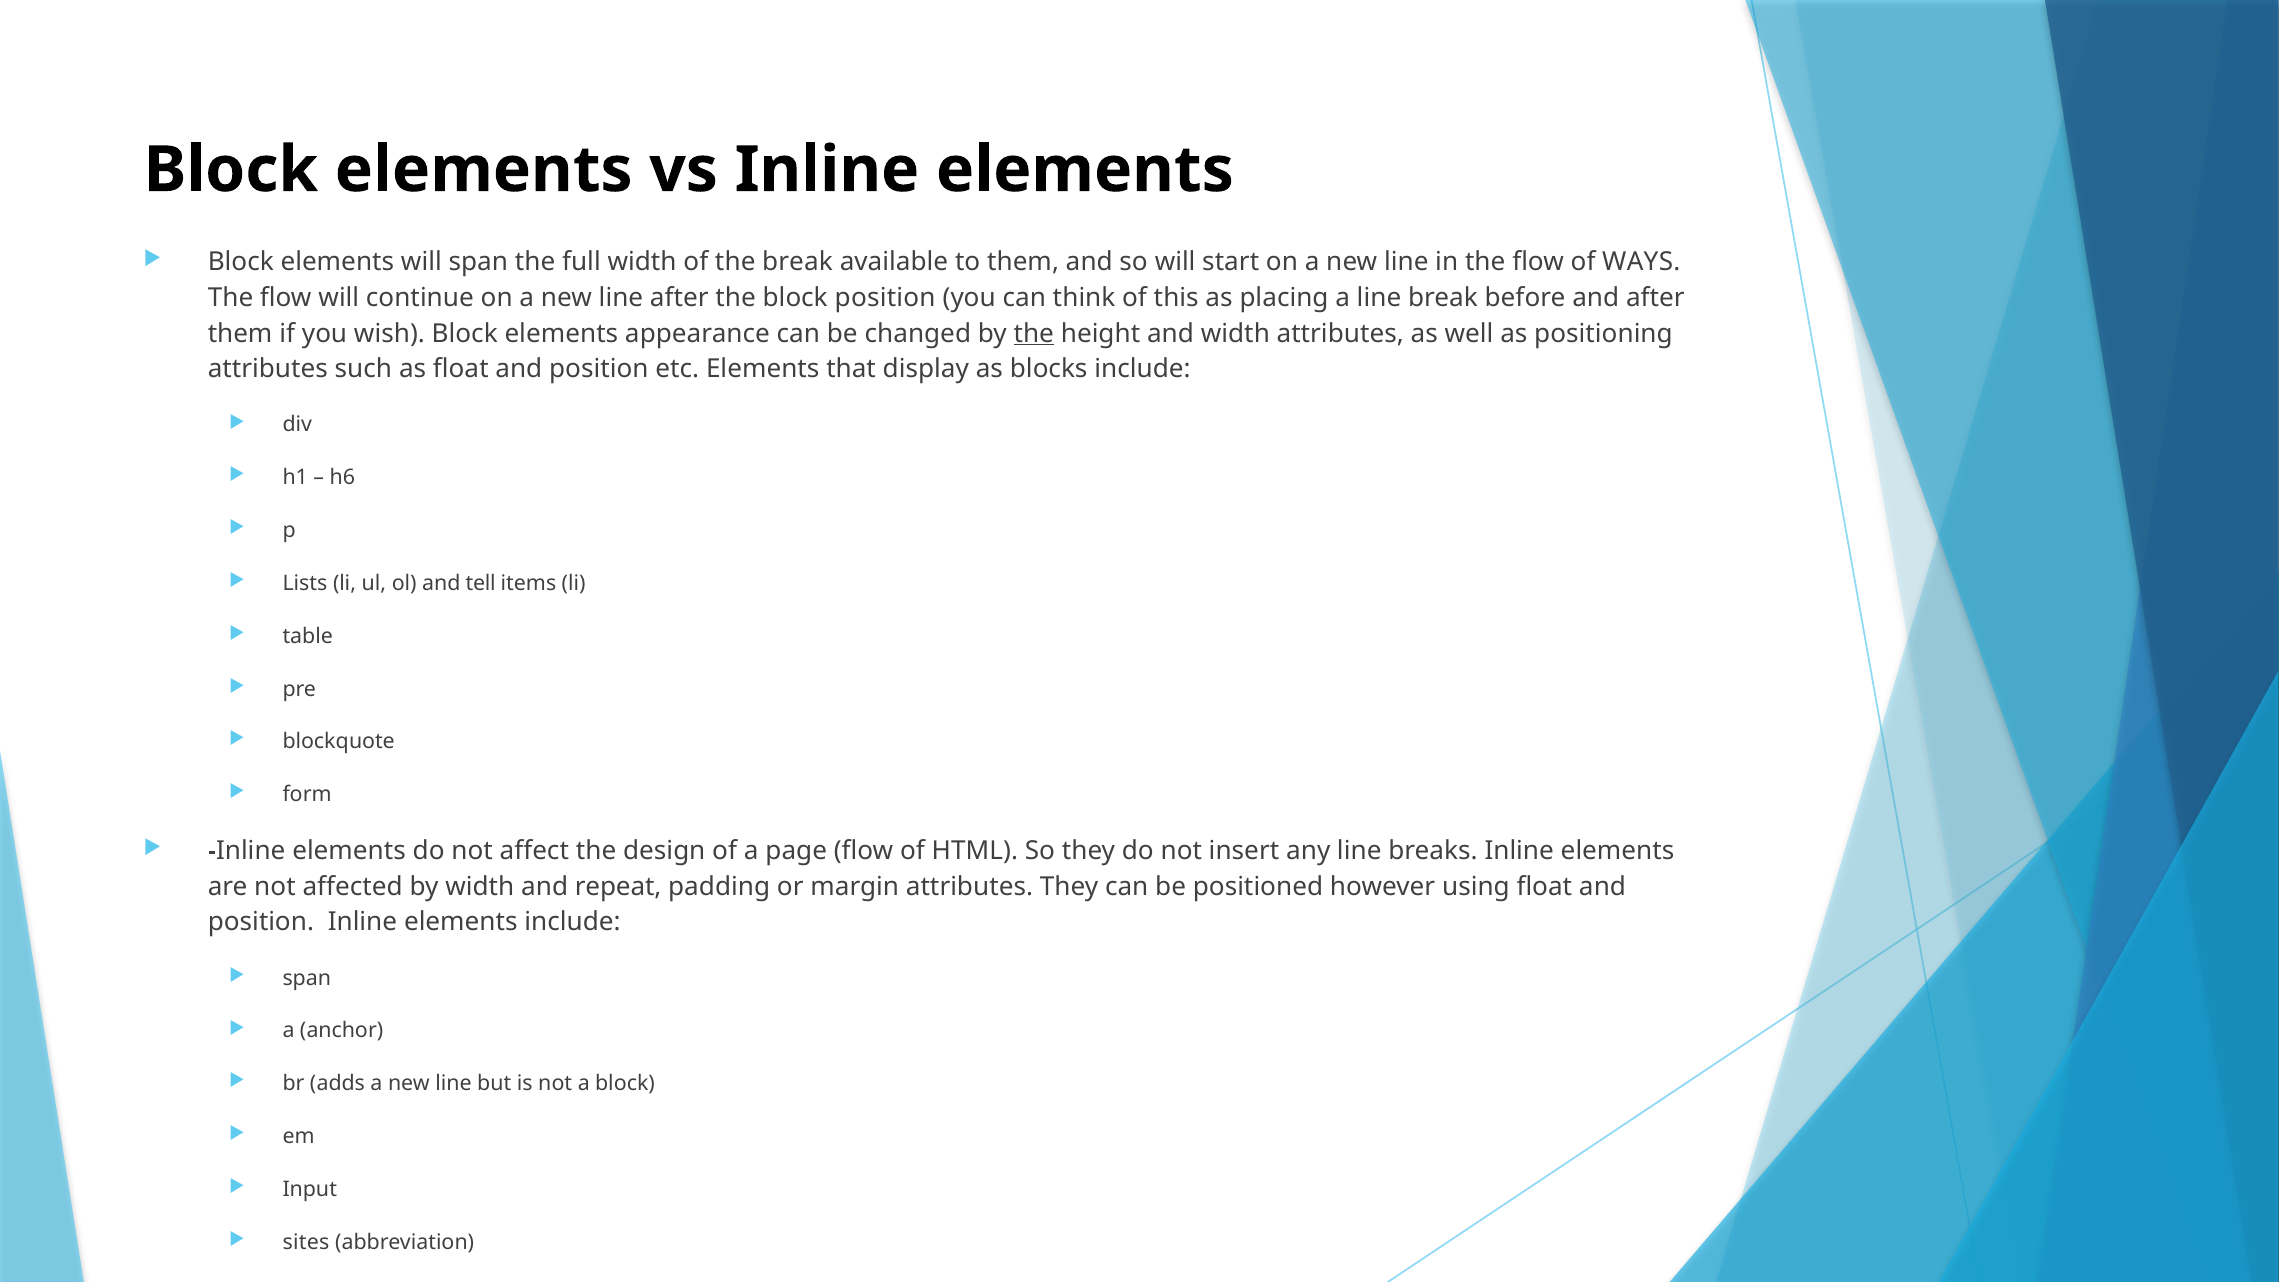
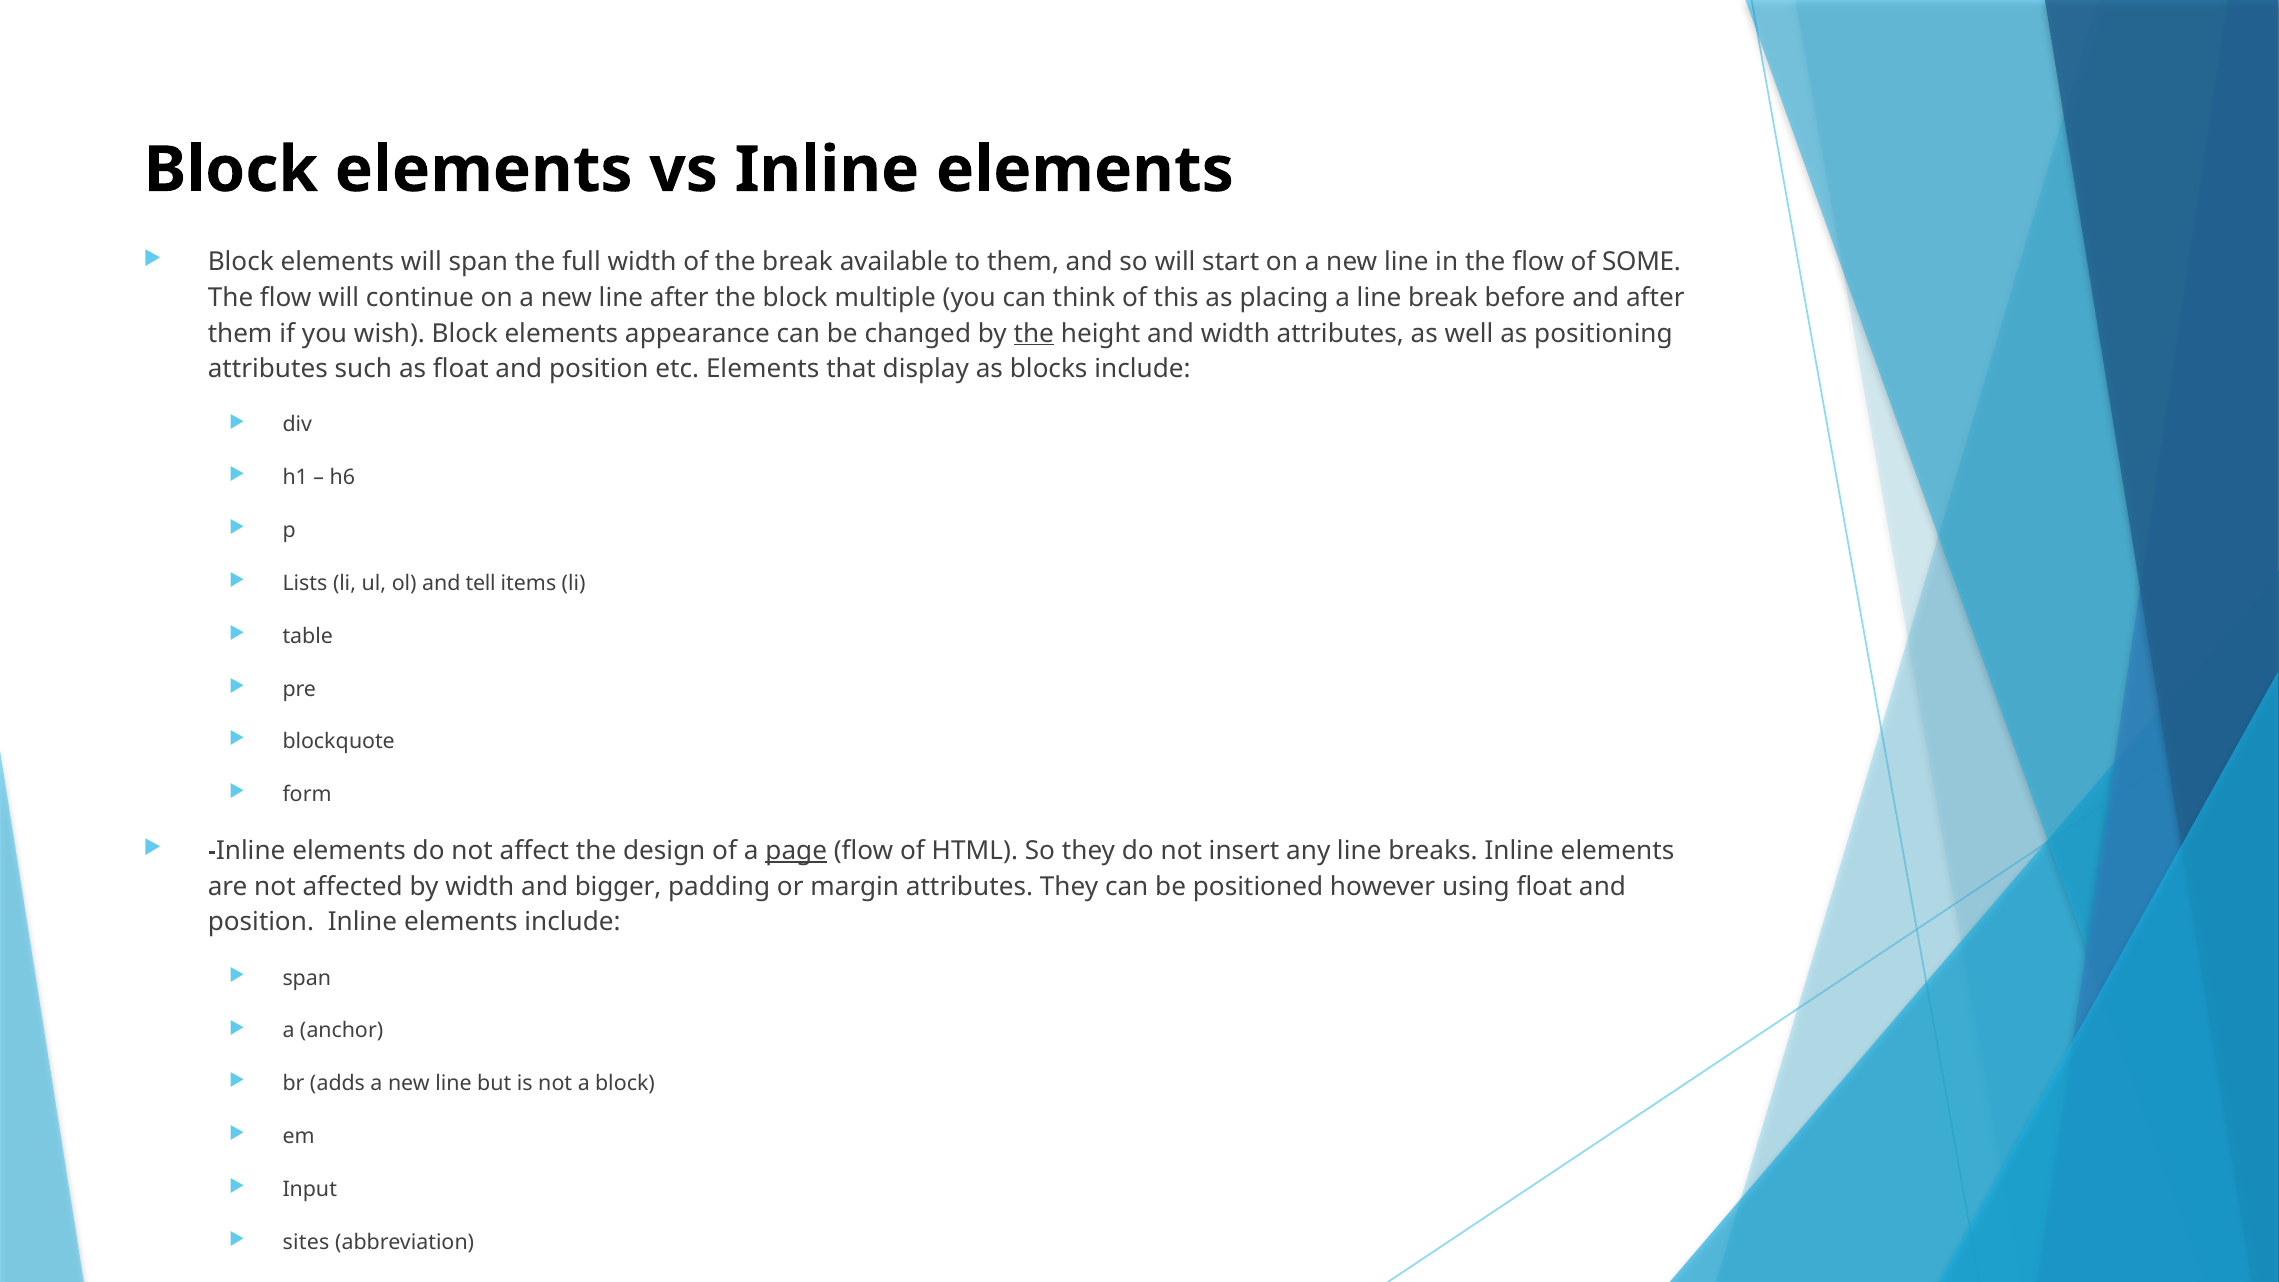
WAYS: WAYS -> SOME (1642, 262)
block position: position -> multiple (885, 298)
page underline: none -> present (796, 851)
repeat: repeat -> bigger (618, 887)
